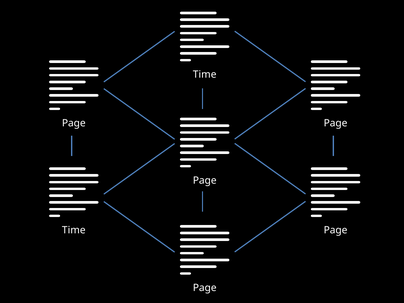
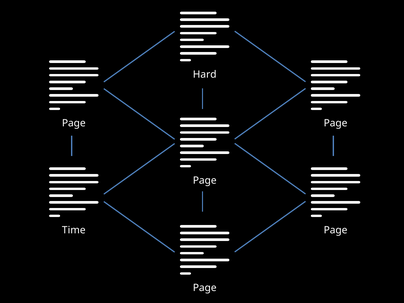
Time: Time -> Hard (205, 74)
